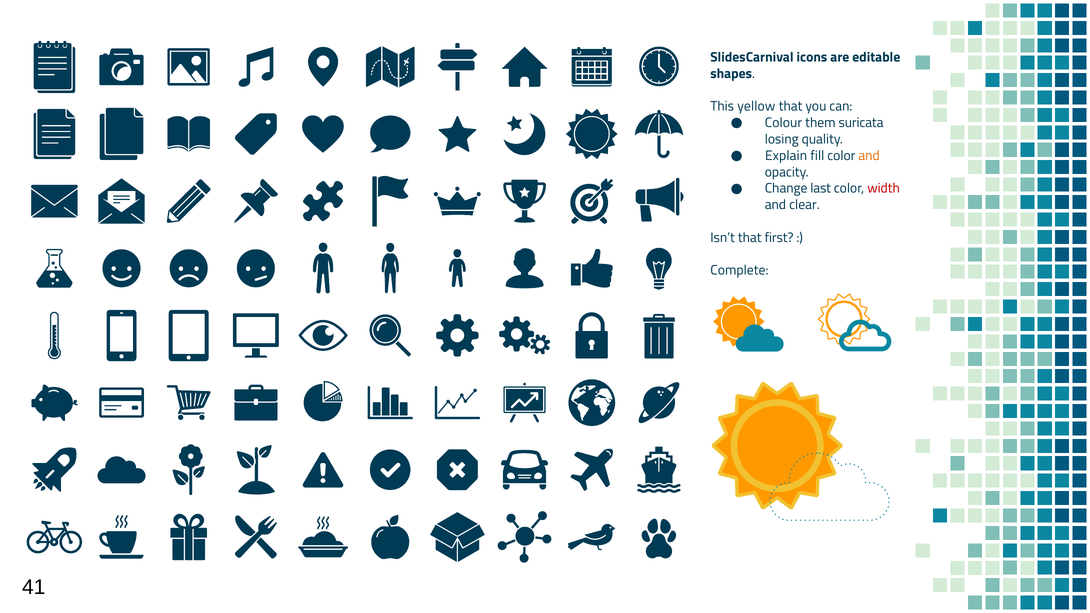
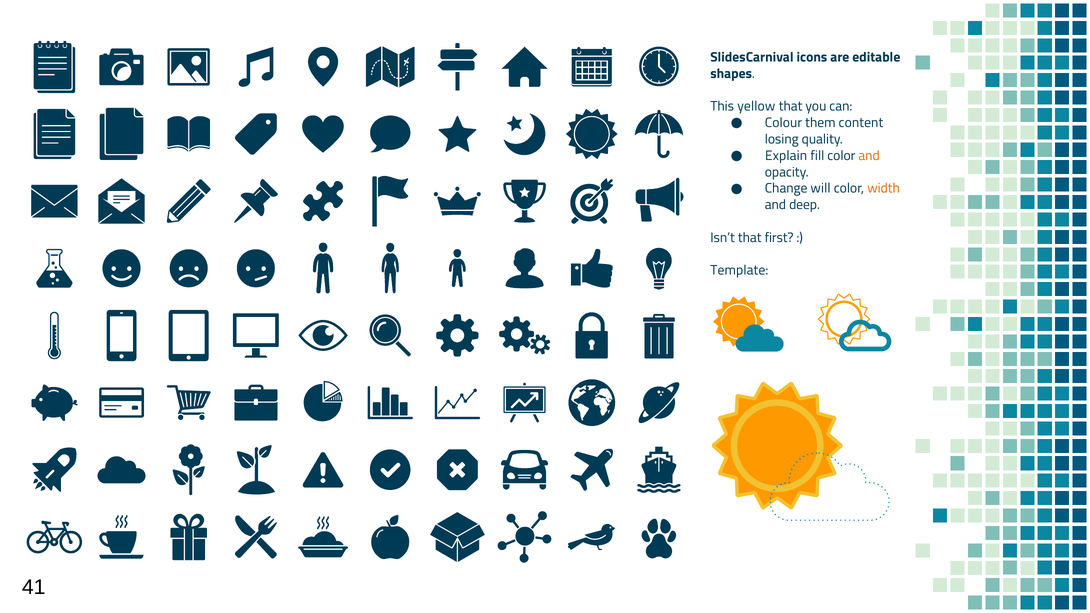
suricata: suricata -> content (861, 123)
last: last -> will (821, 188)
width colour: red -> orange (884, 188)
clear: clear -> deep (804, 205)
Complete: Complete -> Template (739, 270)
